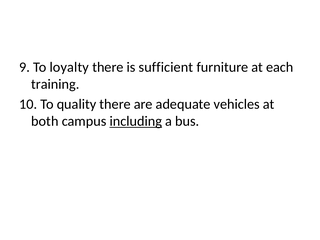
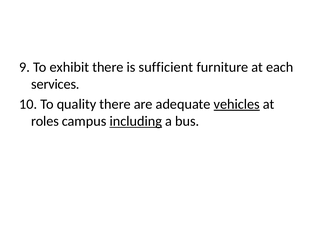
loyalty: loyalty -> exhibit (69, 67)
training: training -> services (55, 84)
vehicles underline: none -> present (237, 104)
both: both -> roles (45, 121)
